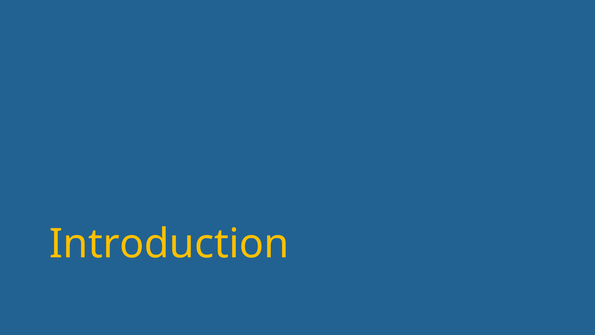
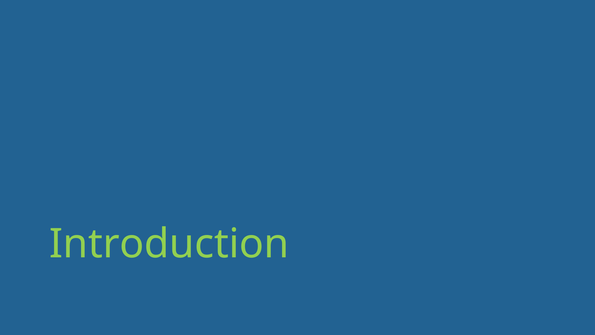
Introduction colour: yellow -> light green (169, 244)
